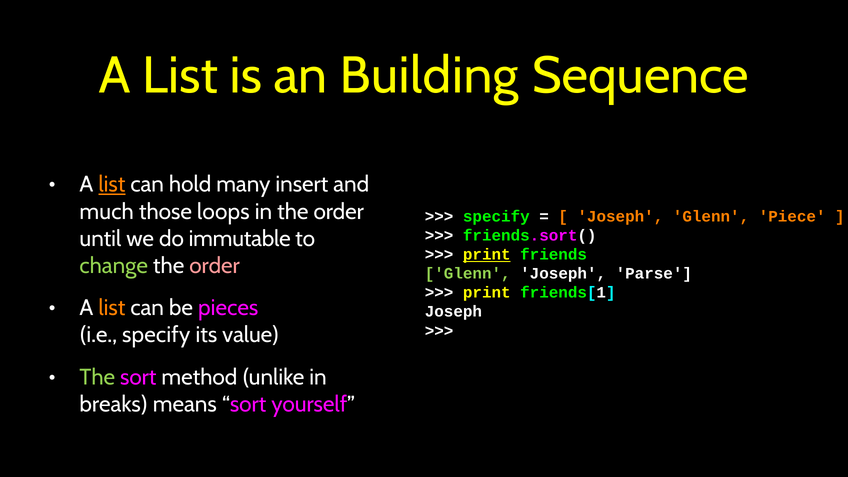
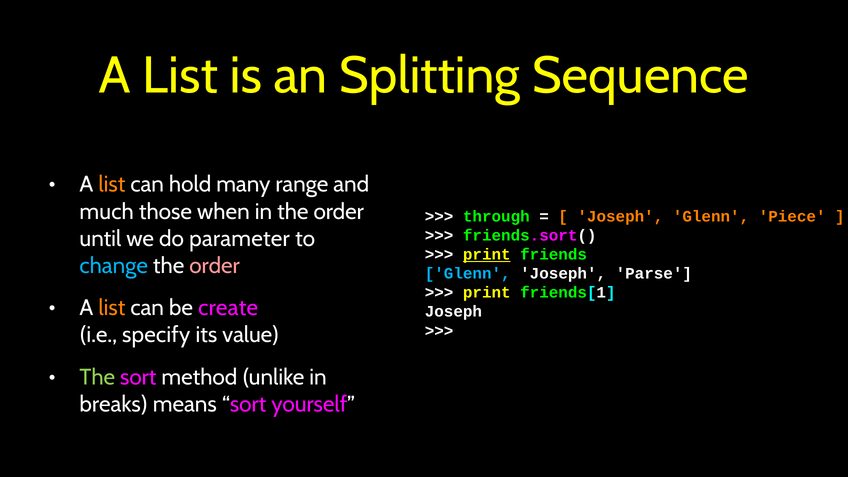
Building: Building -> Splitting (430, 76)
list underline: present -> none (112, 185)
insert: insert -> range (302, 185)
loops: loops -> when (223, 212)
specify: specify -> through (496, 216)
immutable: immutable -> parameter (239, 239)
change colour: light green -> light blue (114, 266)
Glenn colour: light green -> light blue (468, 274)
pieces: pieces -> create (228, 308)
